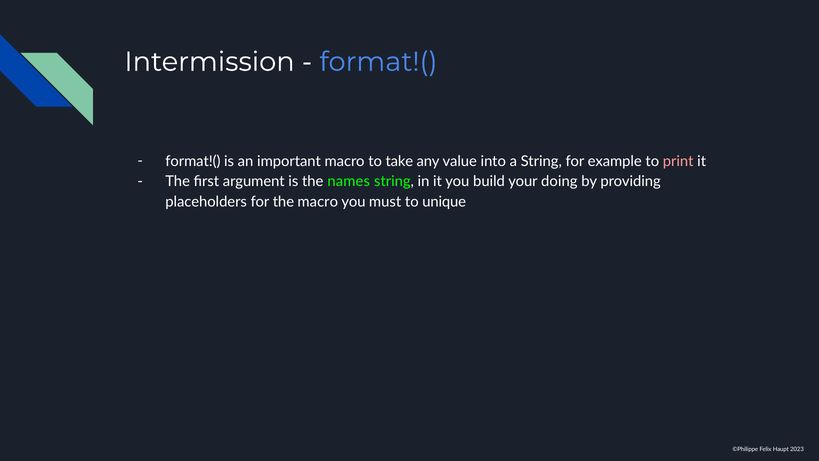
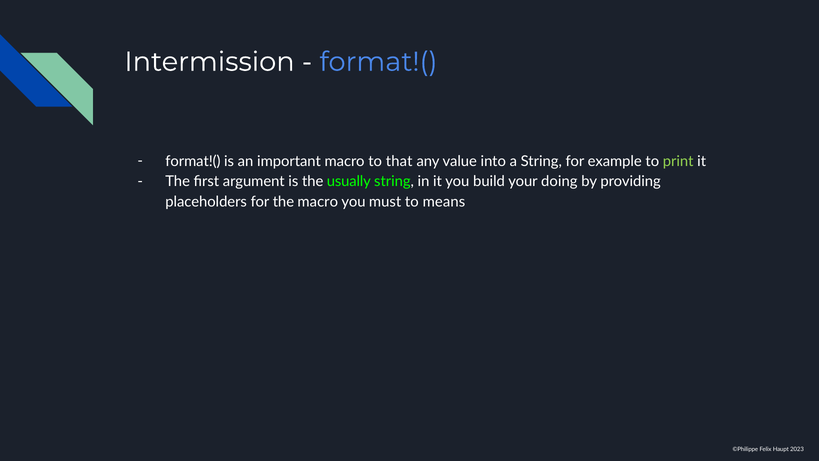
take: take -> that (399, 161)
print colour: pink -> light green (678, 161)
names: names -> usually (349, 181)
unique: unique -> means (444, 202)
